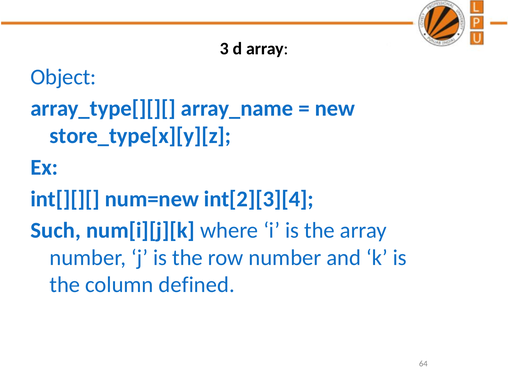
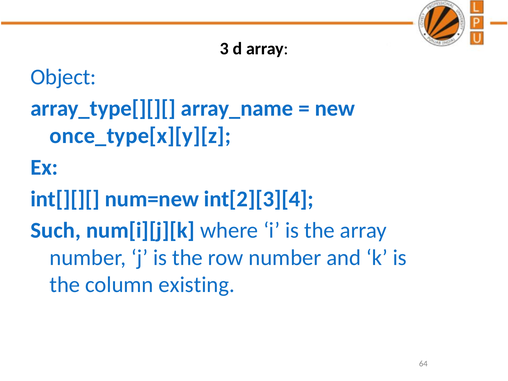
store_type[x][y][z: store_type[x][y][z -> once_type[x][y][z (140, 136)
defined: defined -> existing (197, 285)
